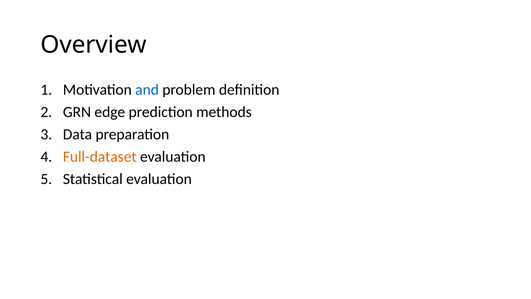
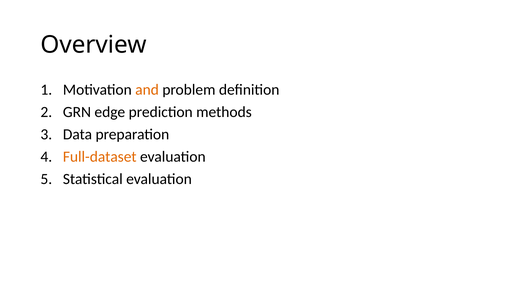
and colour: blue -> orange (147, 90)
